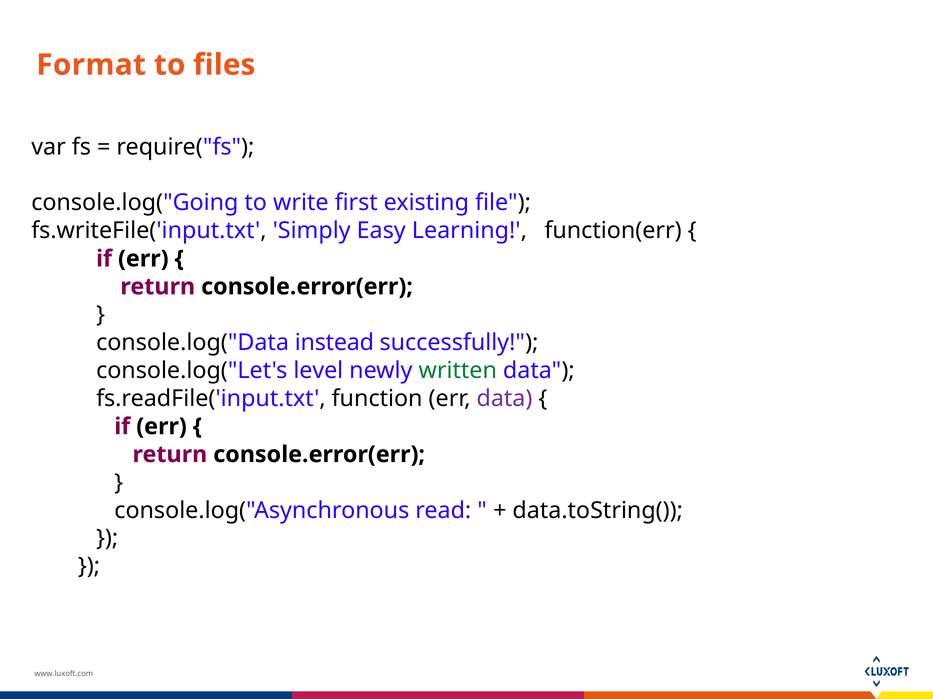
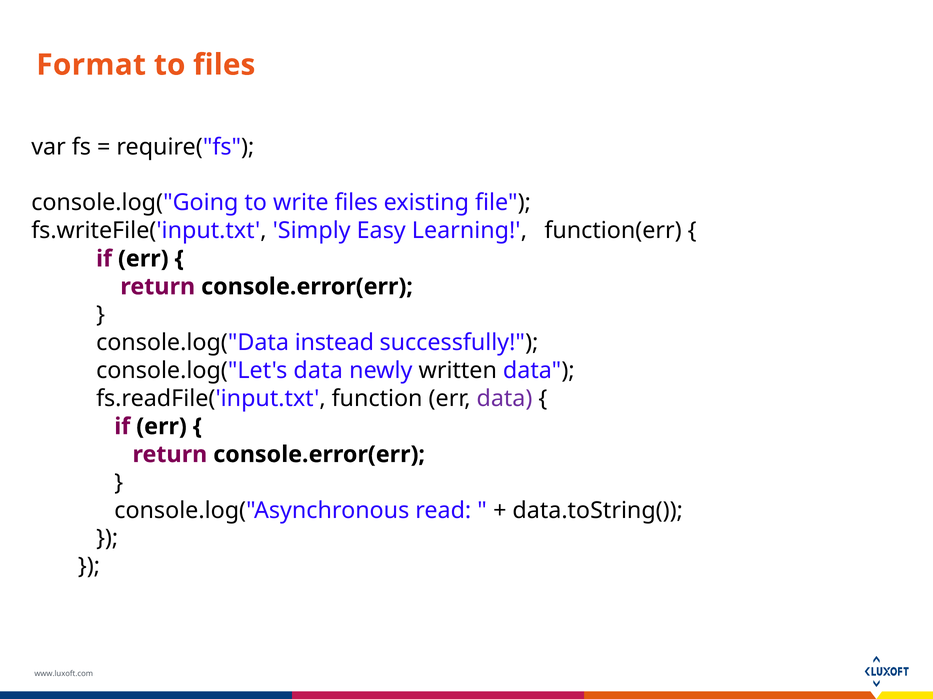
write first: first -> files (356, 203)
console.log("Let's level: level -> data (318, 371)
written colour: green -> black (458, 371)
